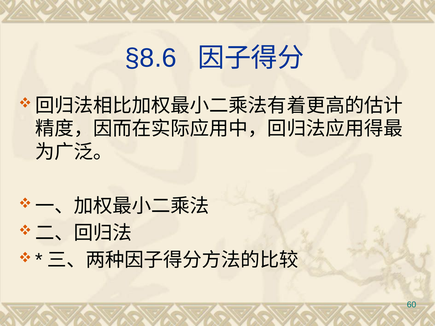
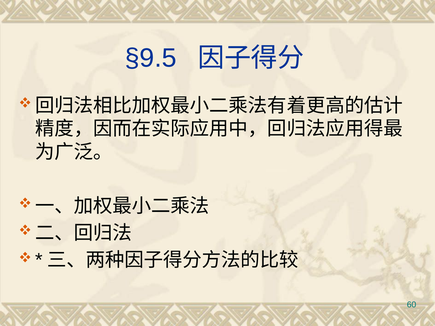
§8.6: §8.6 -> §9.5 (151, 58)
